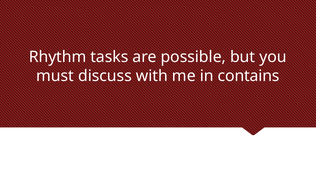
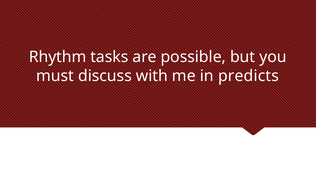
contains: contains -> predicts (248, 76)
